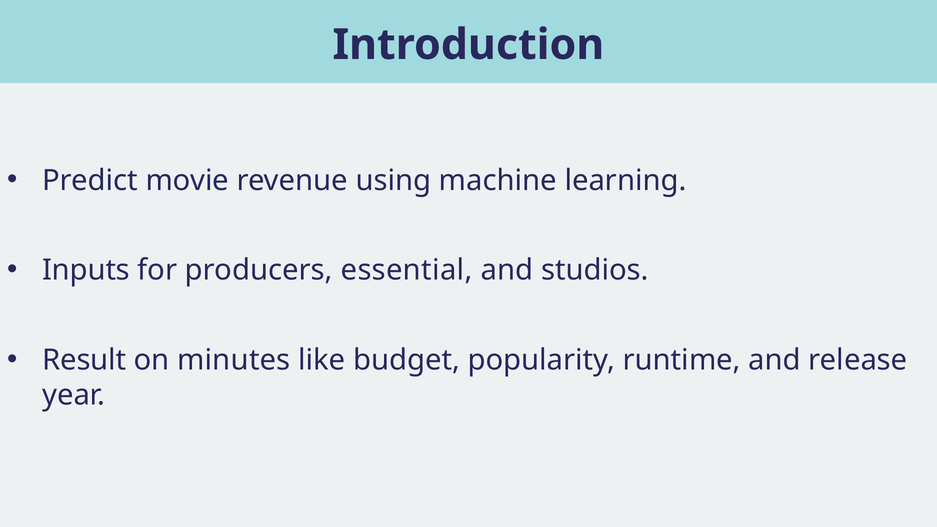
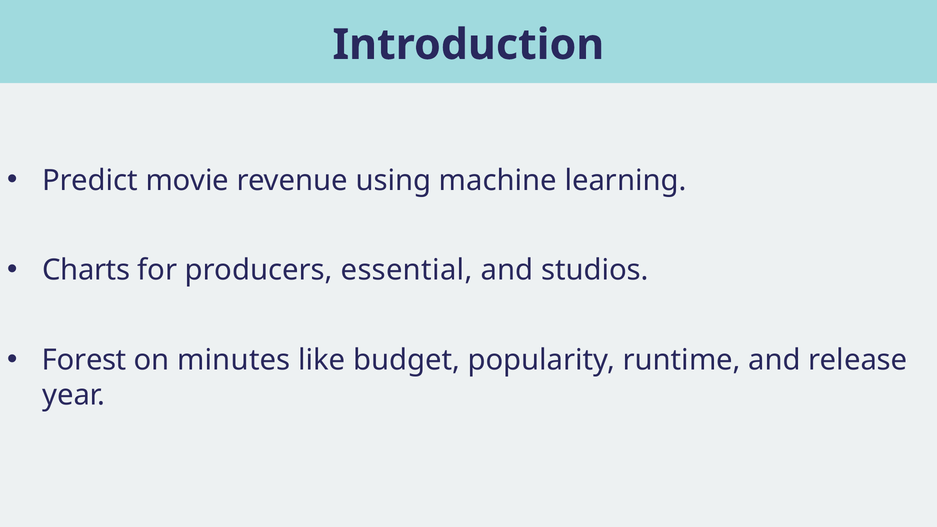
Inputs: Inputs -> Charts (86, 270)
Result: Result -> Forest (84, 360)
